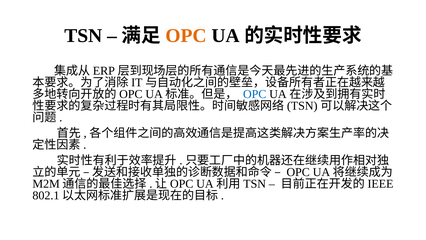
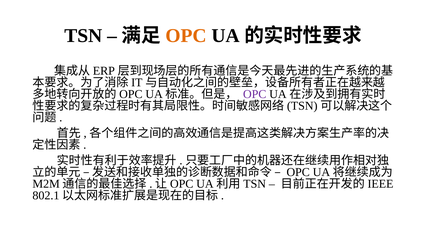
OPC colour: blue -> purple (255, 94)
